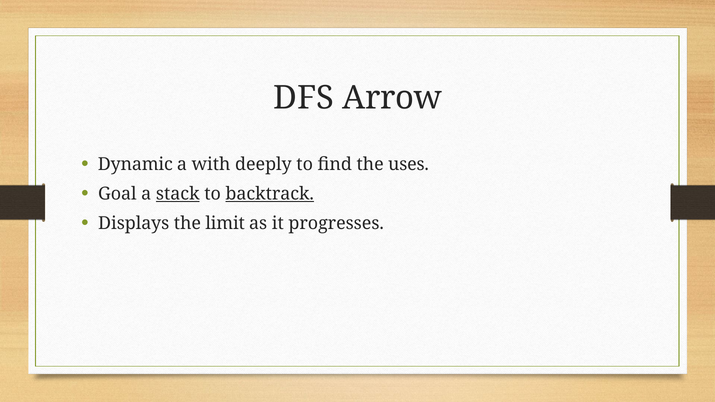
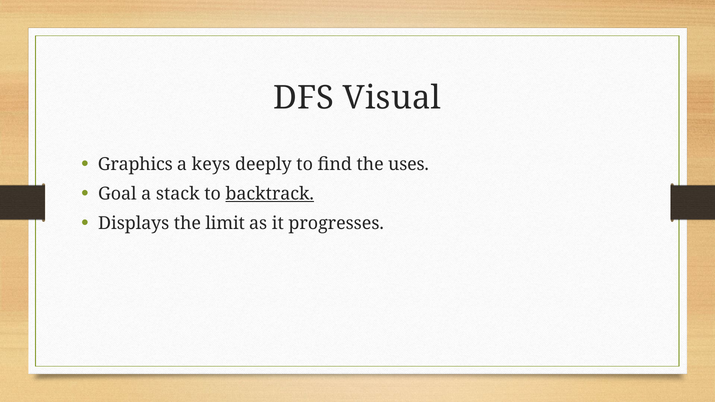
Arrow: Arrow -> Visual (392, 98)
Dynamic: Dynamic -> Graphics (135, 165)
with: with -> keys (211, 165)
stack underline: present -> none (178, 194)
